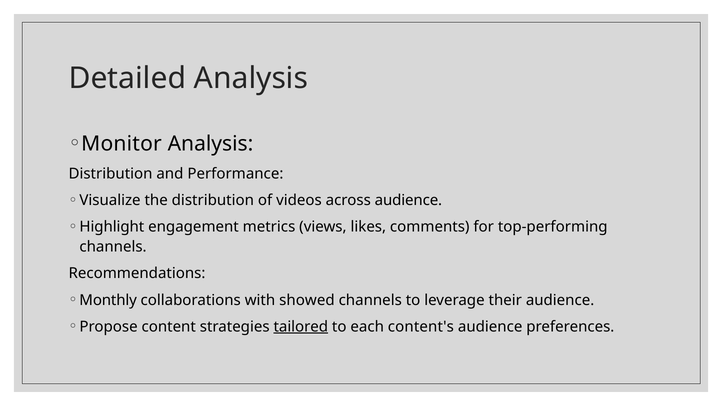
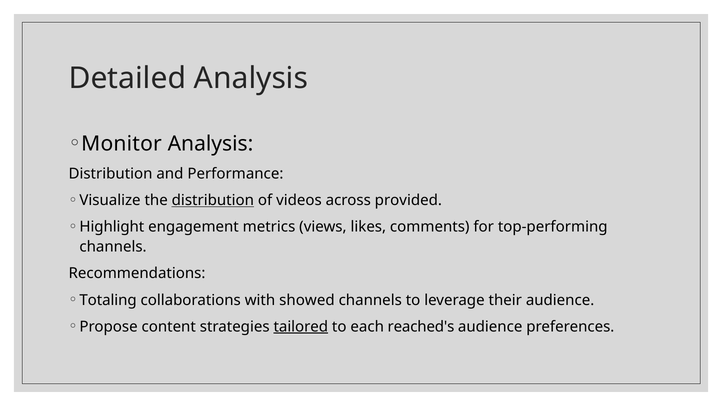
distribution underline: none -> present (213, 200)
across audience: audience -> provided (408, 200)
Monthly: Monthly -> Totaling (108, 300)
content's: content's -> reached's (421, 327)
